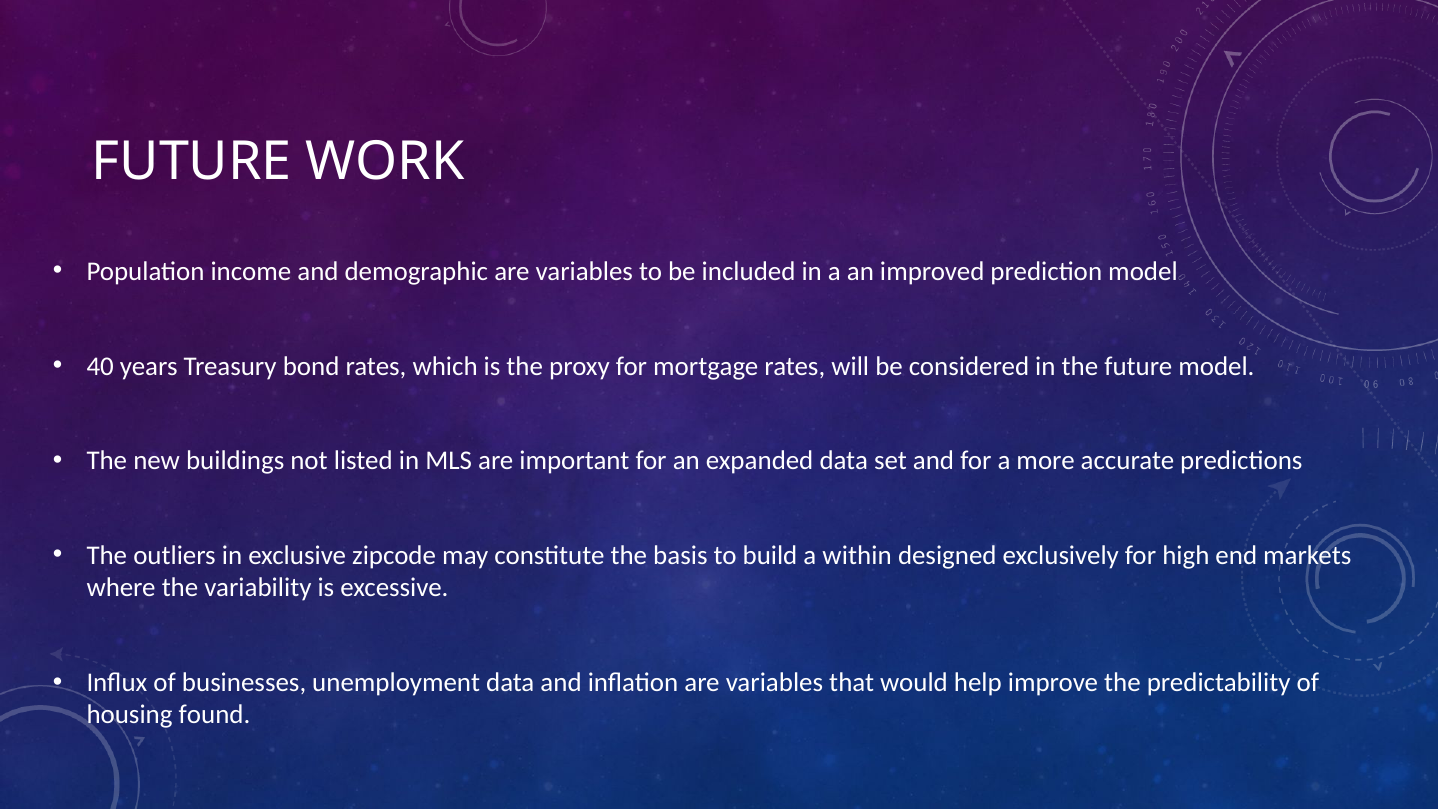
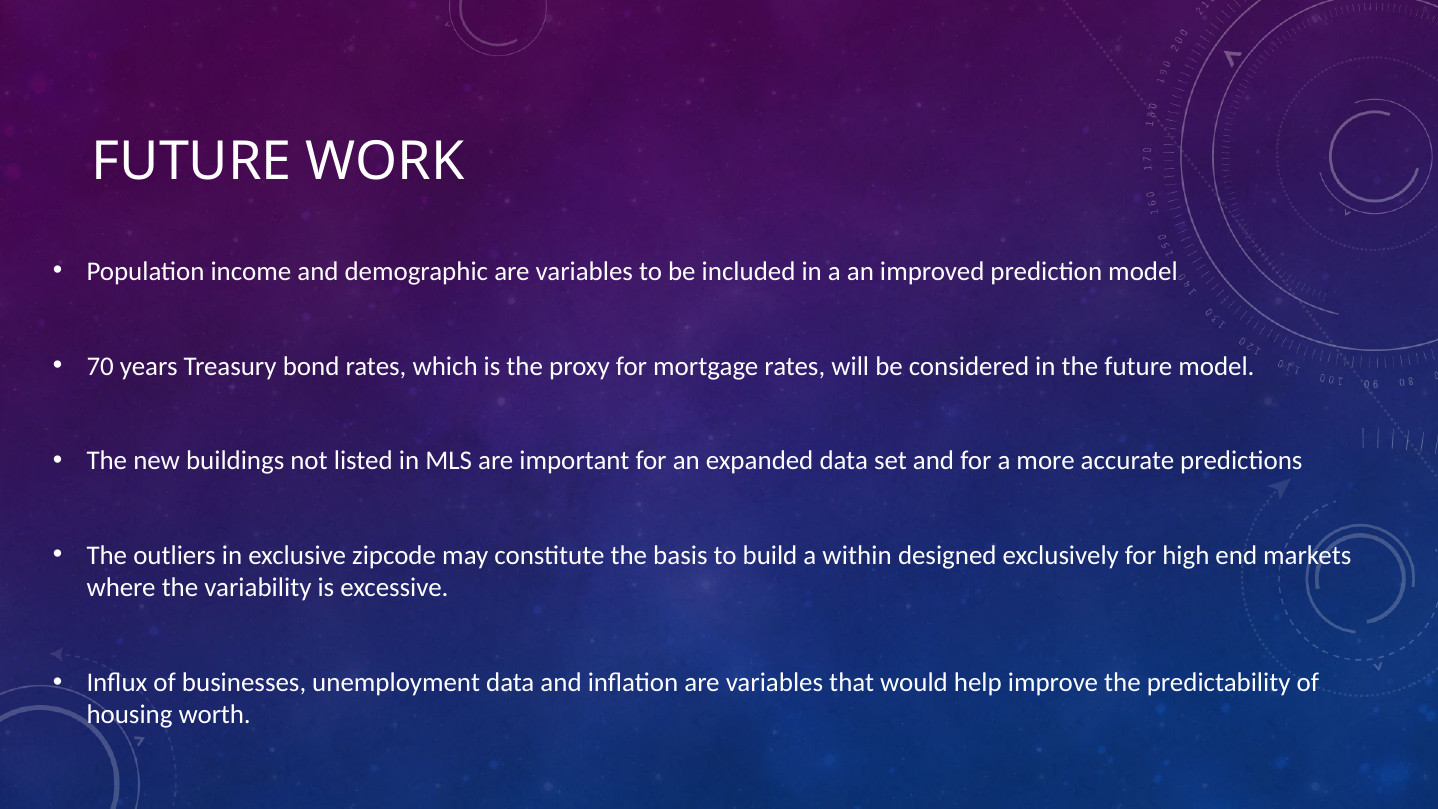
40: 40 -> 70 (100, 366)
found: found -> worth (215, 715)
